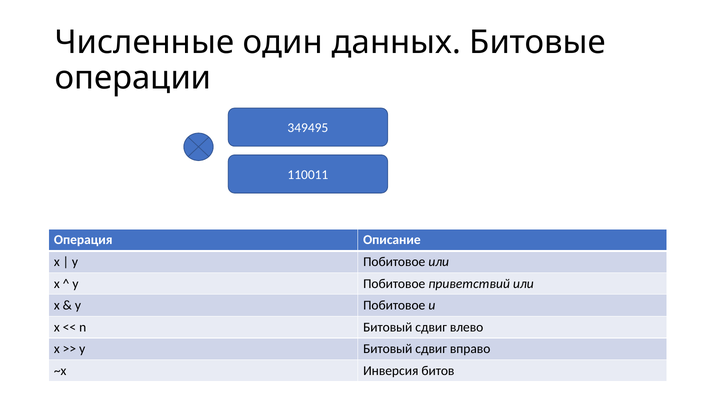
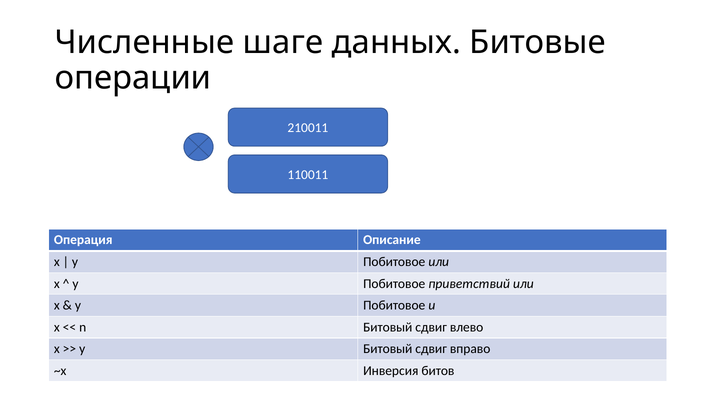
один: один -> шаге (283, 42)
349495: 349495 -> 210011 (308, 128)
